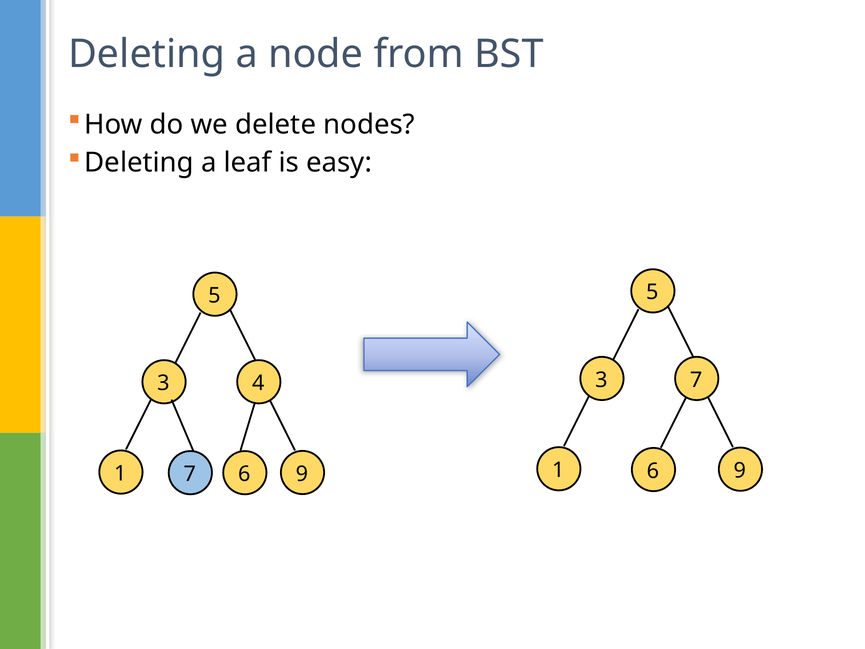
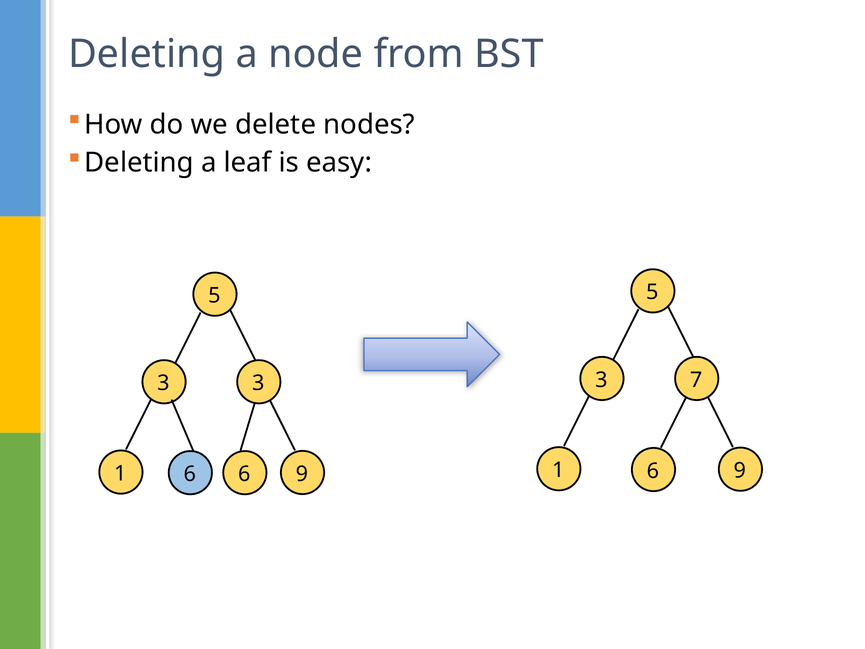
3 4: 4 -> 3 (258, 383)
1 7: 7 -> 6 (190, 474)
